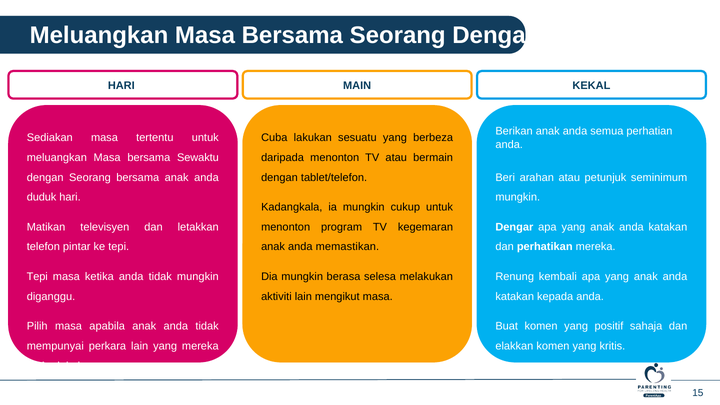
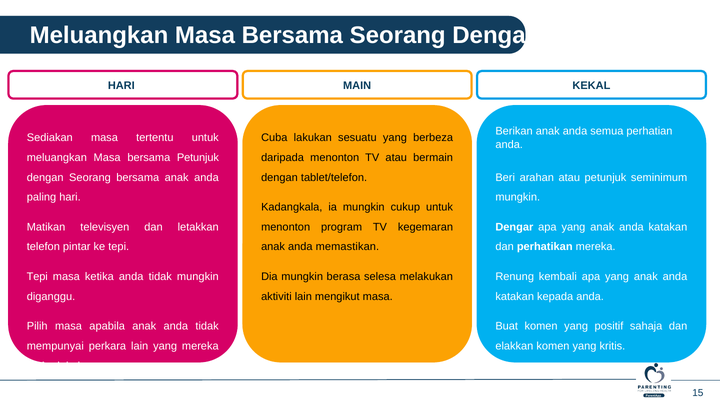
bersama Sewaktu: Sewaktu -> Petunjuk (198, 158)
duduk: duduk -> paling (42, 197)
